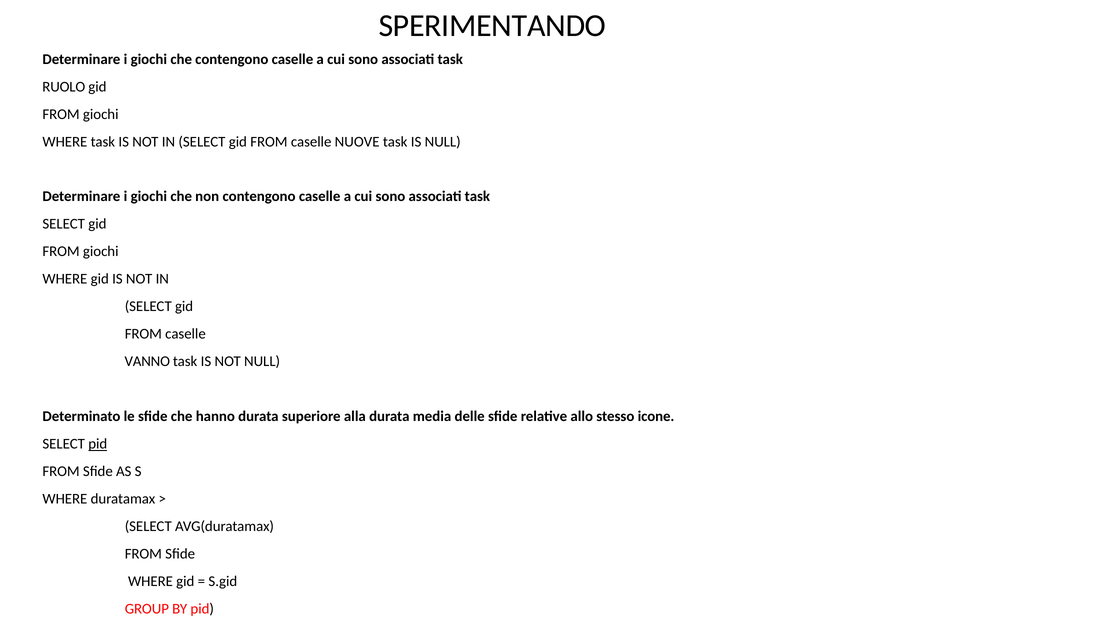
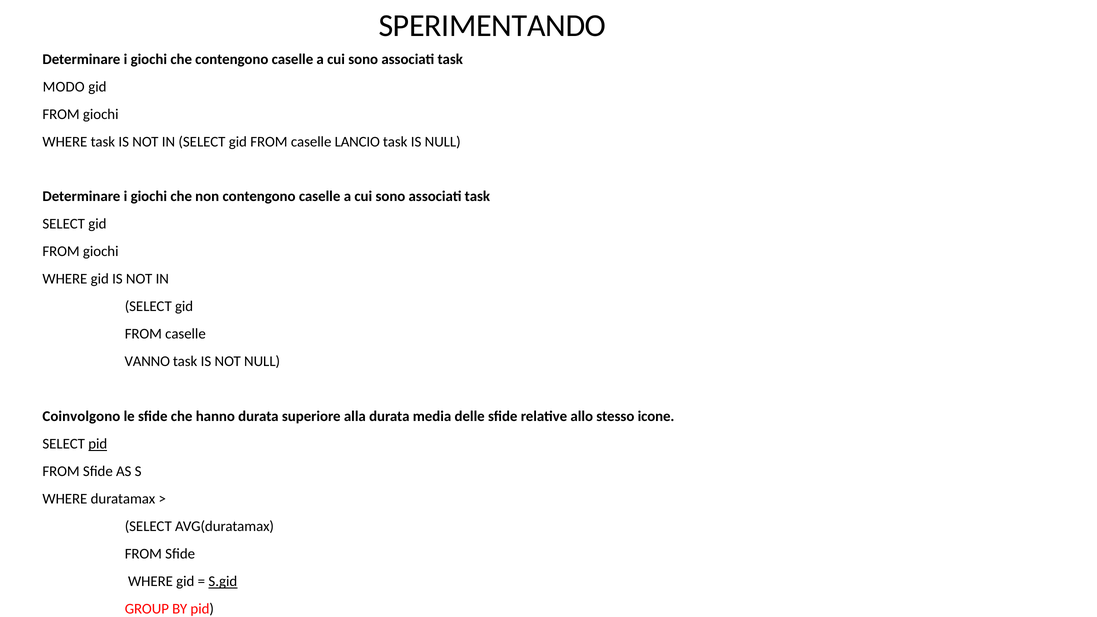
RUOLO: RUOLO -> MODO (64, 87)
NUOVE: NUOVE -> LANCIO (357, 142)
Determinato: Determinato -> Coinvolgono (81, 417)
S.gid underline: none -> present (223, 582)
